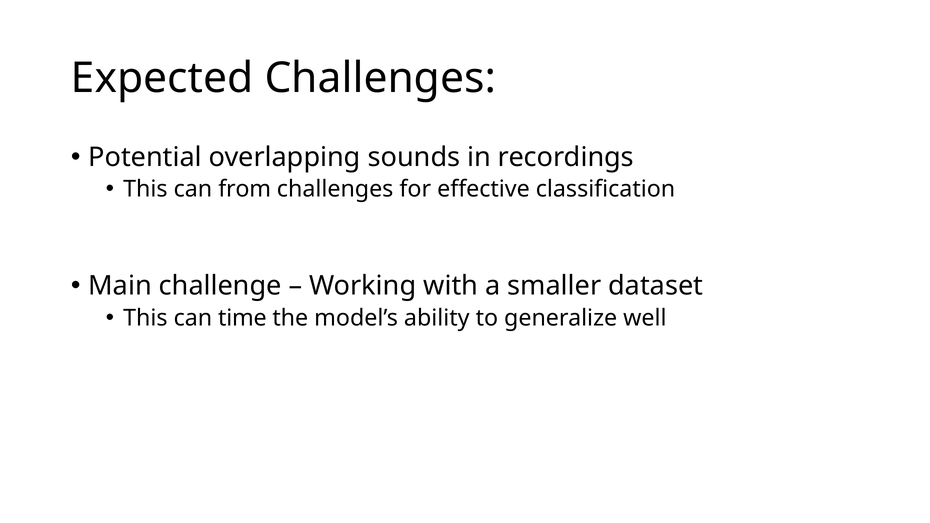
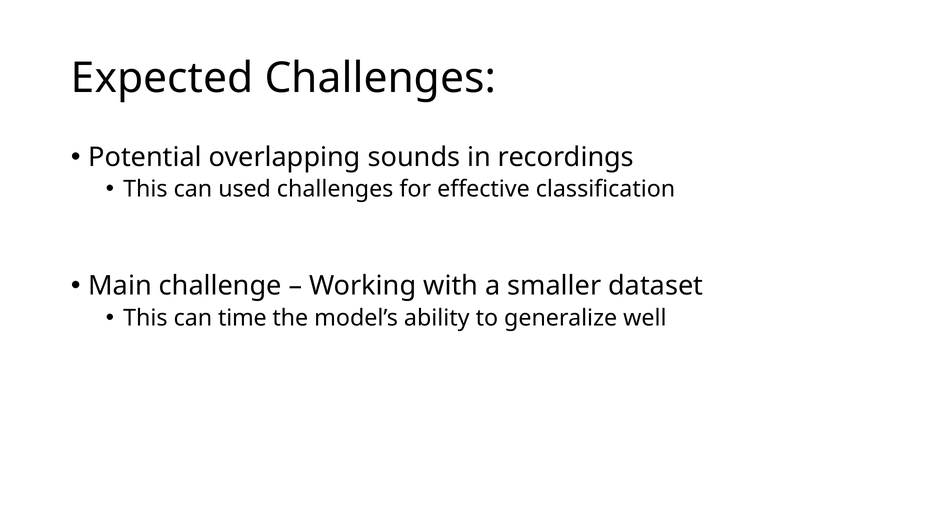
from: from -> used (245, 189)
